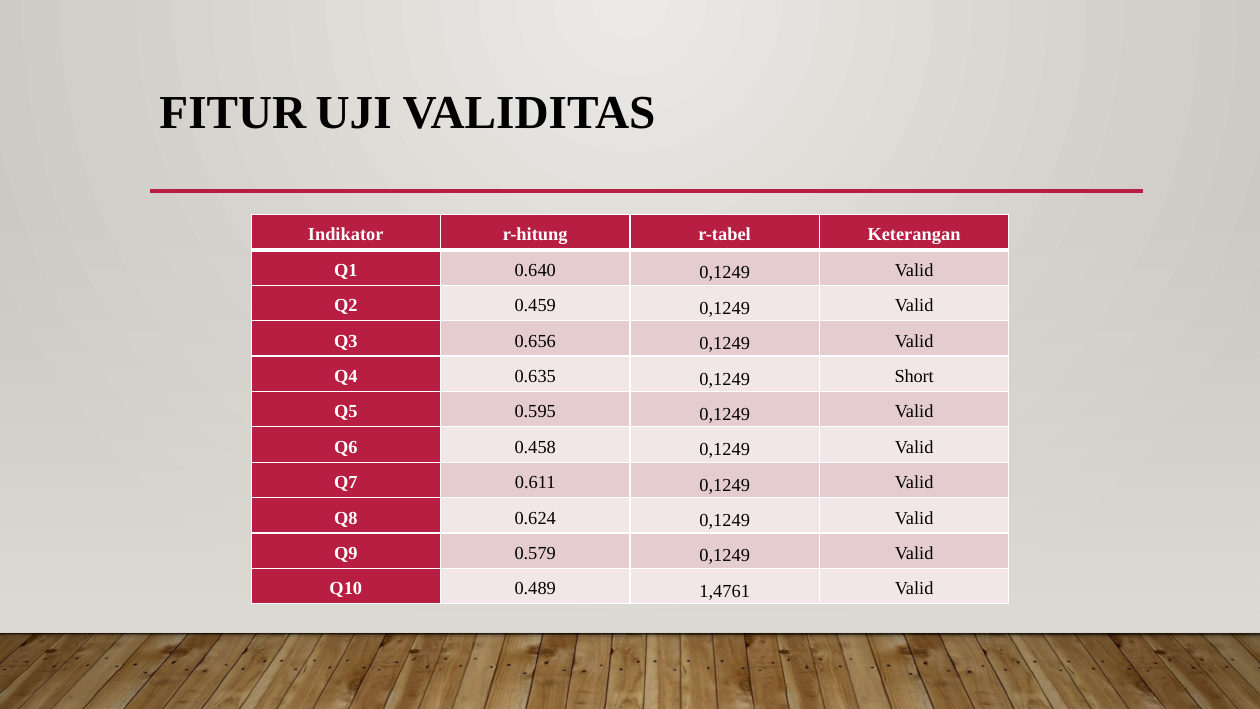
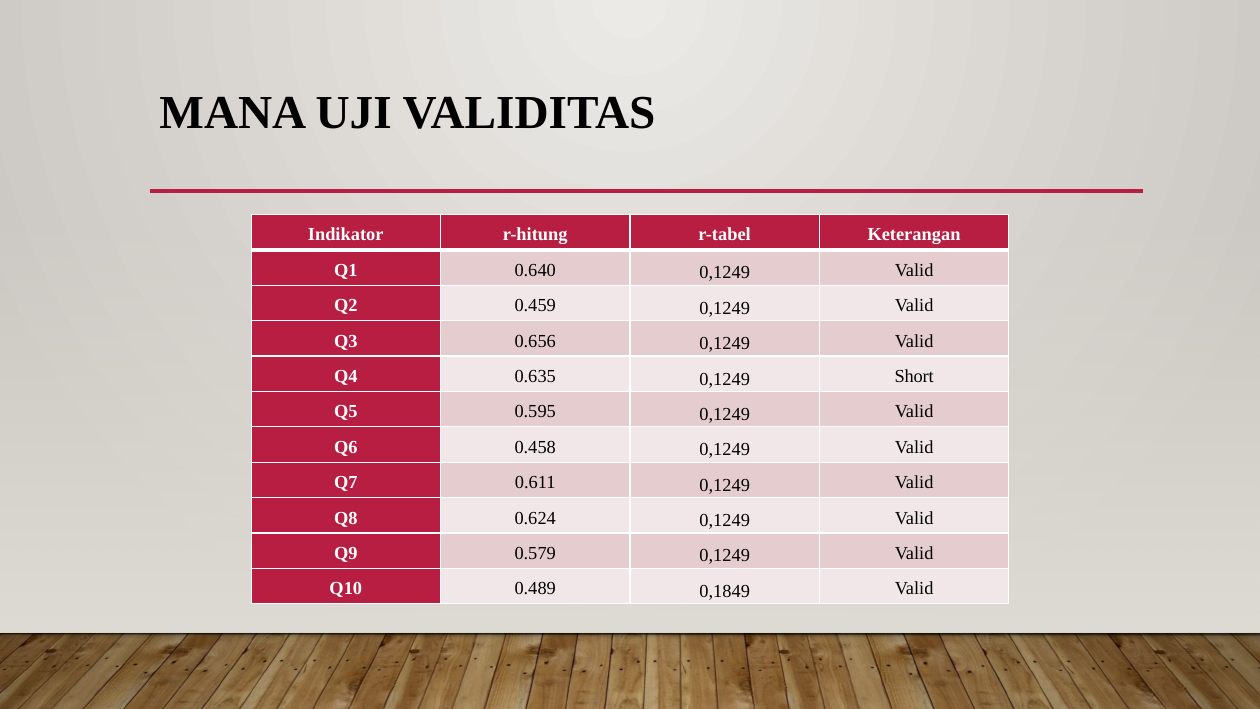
FITUR: FITUR -> MANA (233, 113)
1,4761: 1,4761 -> 0,1849 (725, 591)
